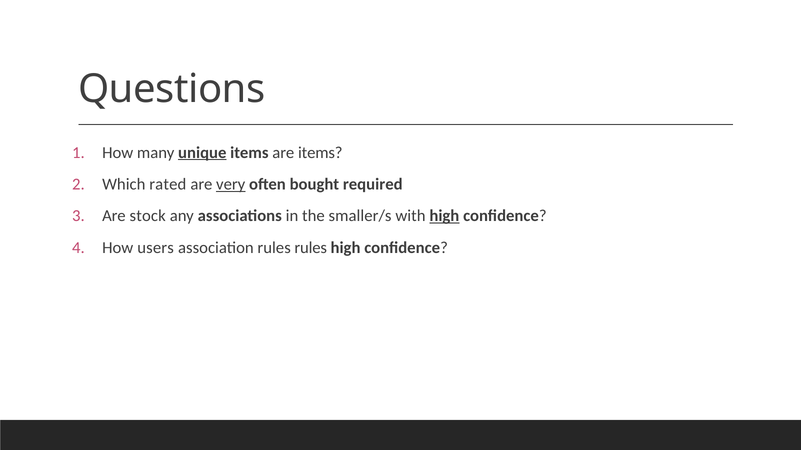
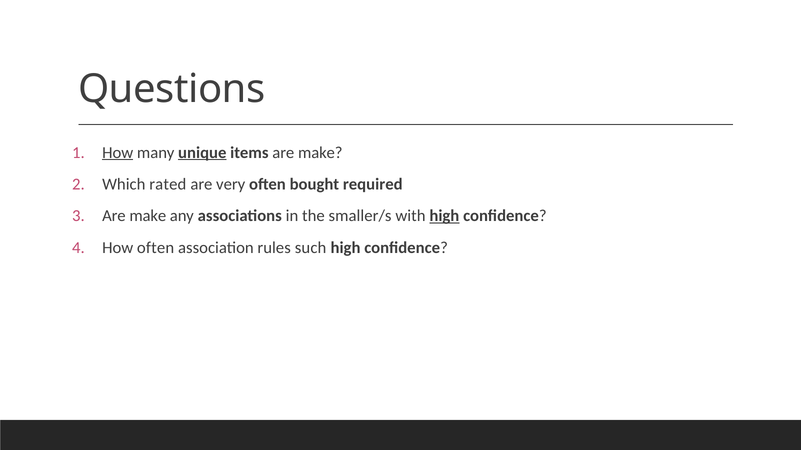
How underline: none -> present (118, 153)
items are items: items -> make (320, 153)
very underline: present -> none (231, 184)
stock: stock -> make (148, 216)
How users: users -> often (156, 248)
rules rules: rules -> such (311, 248)
